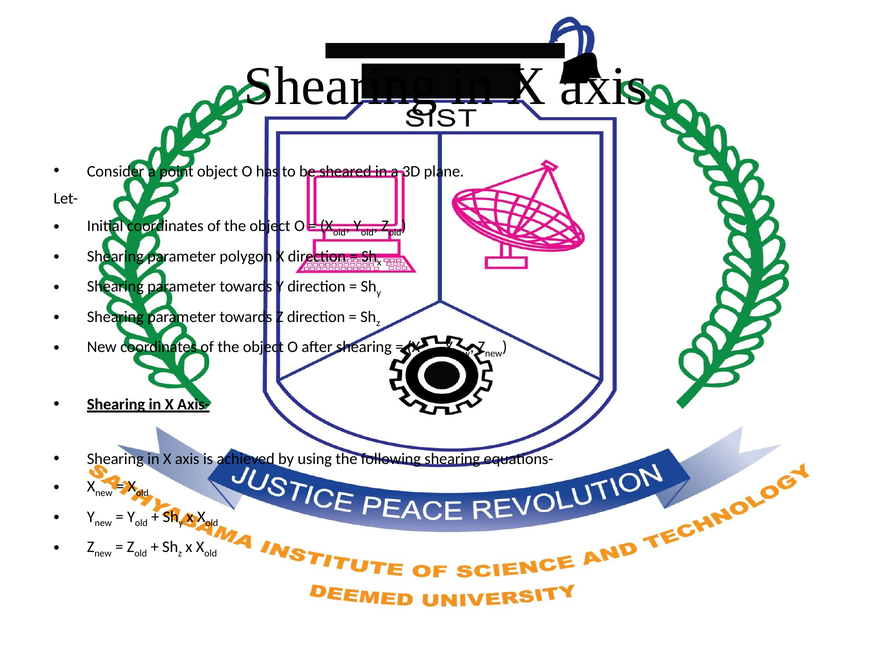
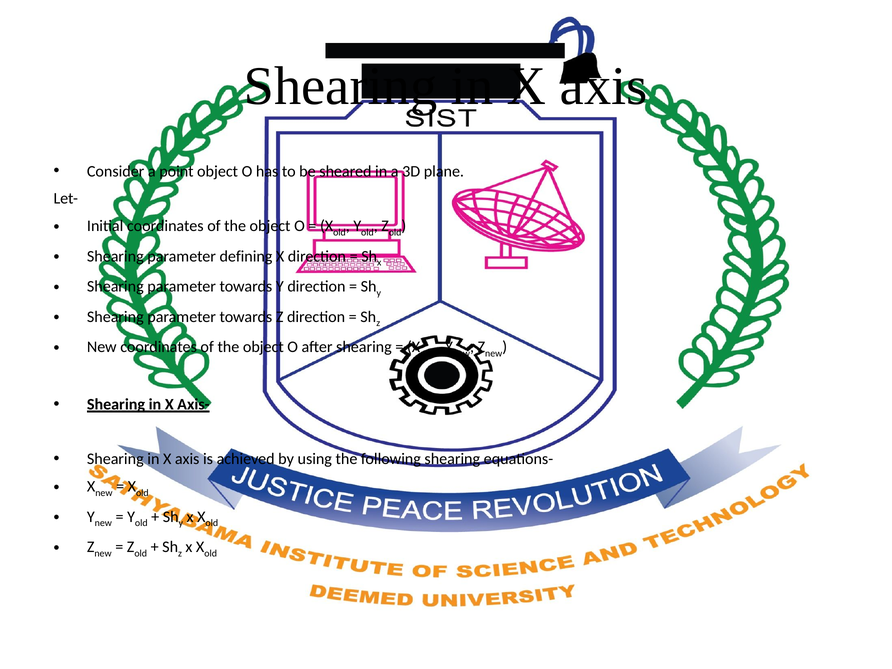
polygon: polygon -> defining (246, 256)
